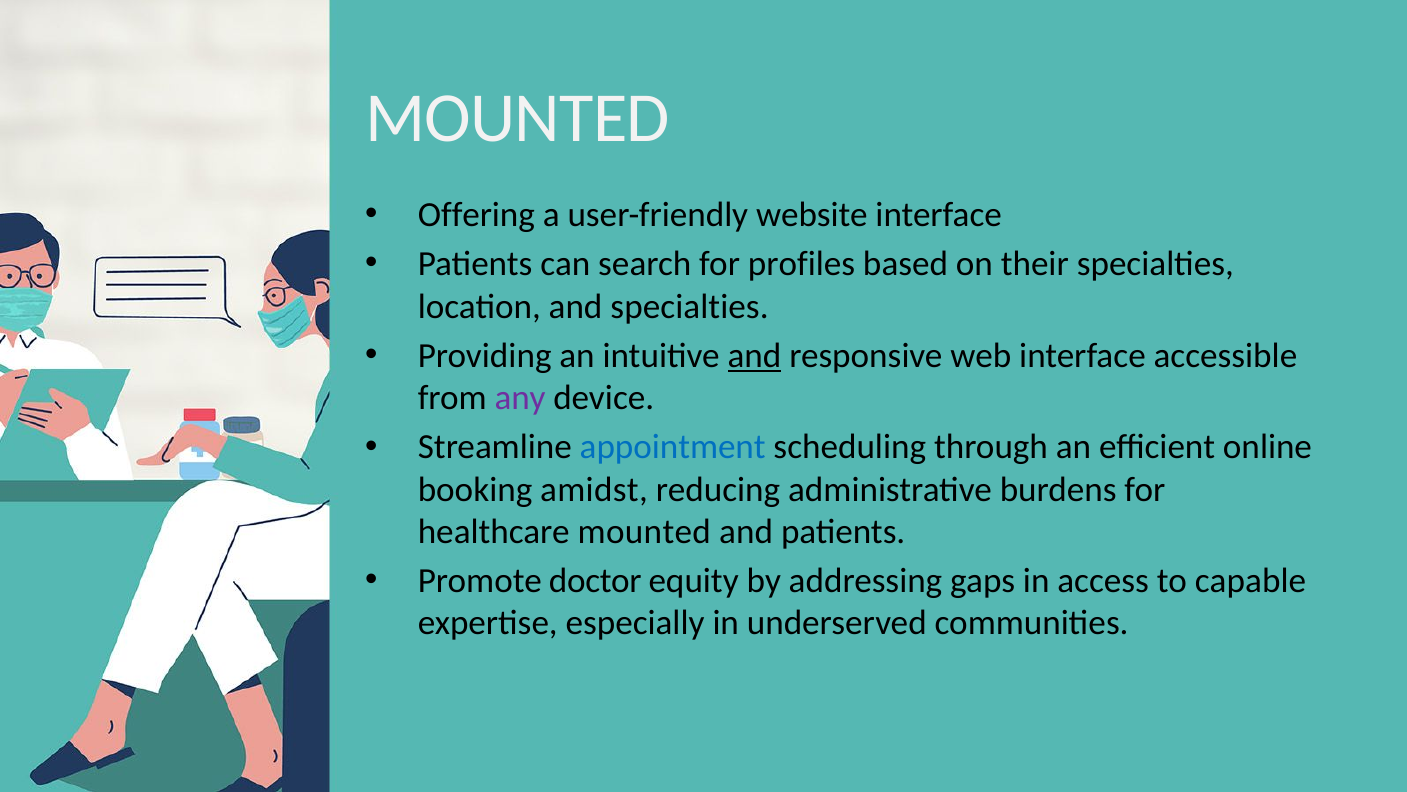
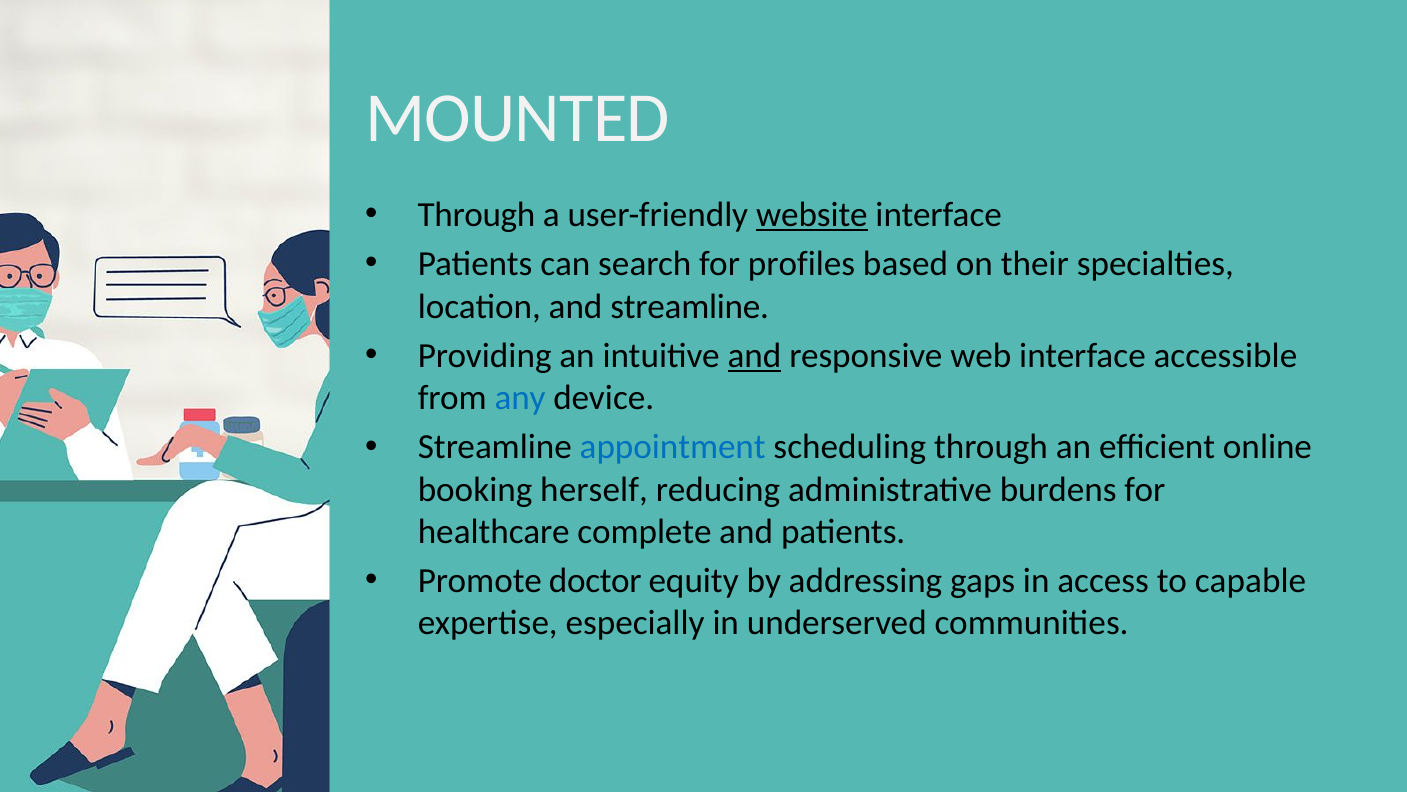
Offering: Offering -> Through (477, 215)
website underline: none -> present (812, 215)
and specialties: specialties -> streamline (690, 306)
any colour: purple -> blue (520, 398)
amidst: amidst -> herself (594, 489)
healthcare mounted: mounted -> complete (644, 531)
